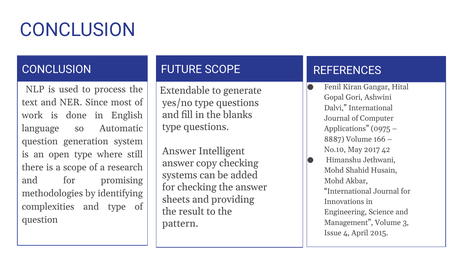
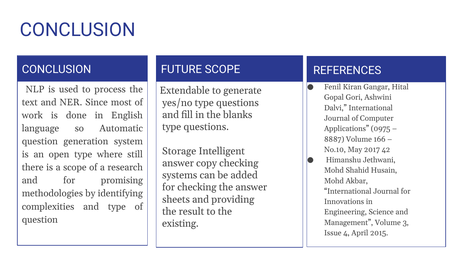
Answer: Answer -> Storage (179, 151)
pattern: pattern -> existing (180, 223)
